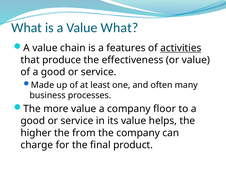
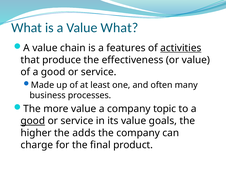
floor: floor -> topic (165, 109)
good underline: none -> present (33, 121)
helps: helps -> goals (163, 121)
from: from -> adds (84, 133)
